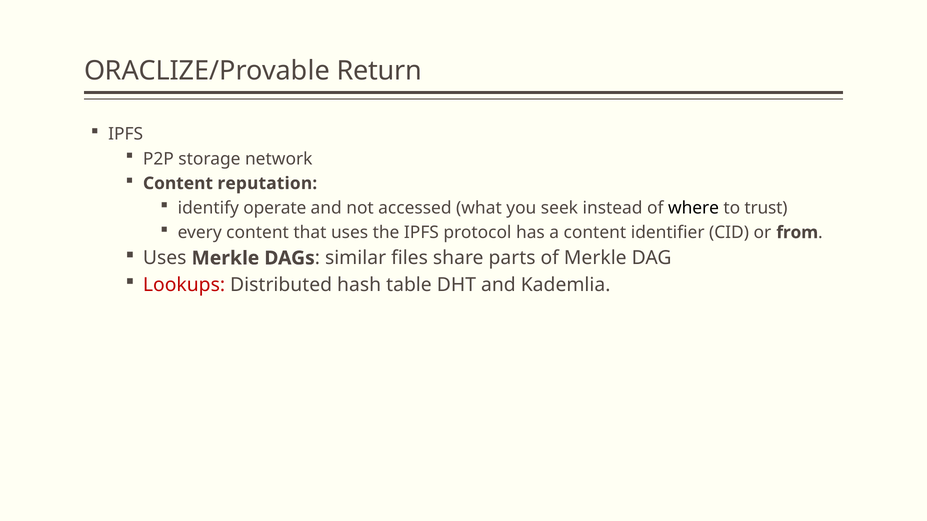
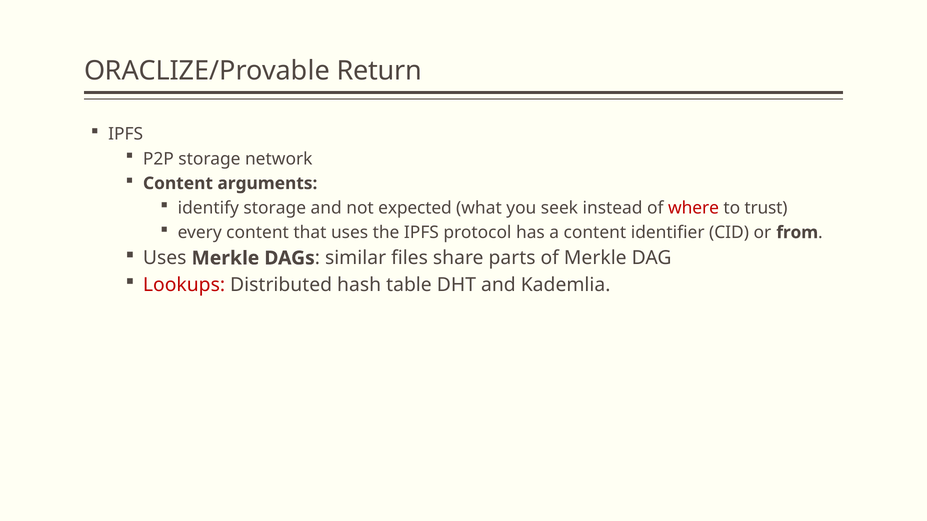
reputation: reputation -> arguments (267, 184)
identify operate: operate -> storage (275, 208)
accessed: accessed -> expected (415, 208)
where colour: black -> red (693, 208)
